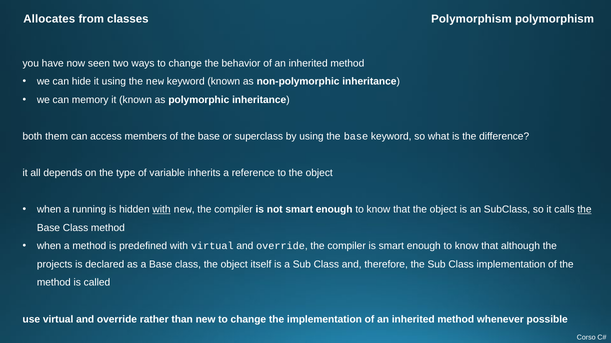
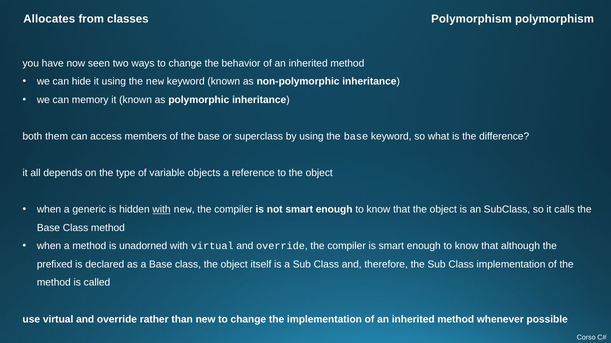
inherits: inherits -> objects (204, 173)
running: running -> generic (89, 210)
the underline: present -> none (584, 210)
predefined: predefined -> unadorned (143, 247)
projects: projects -> prefixed (55, 265)
